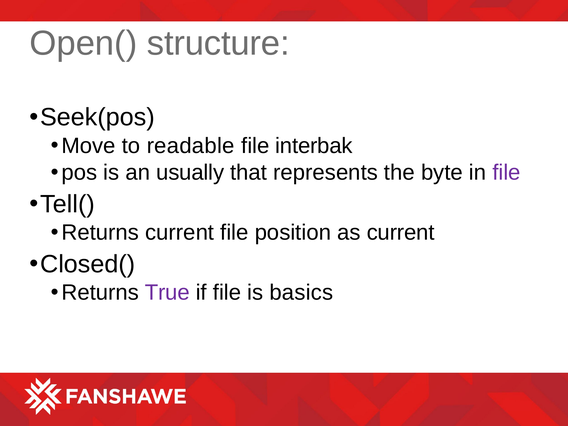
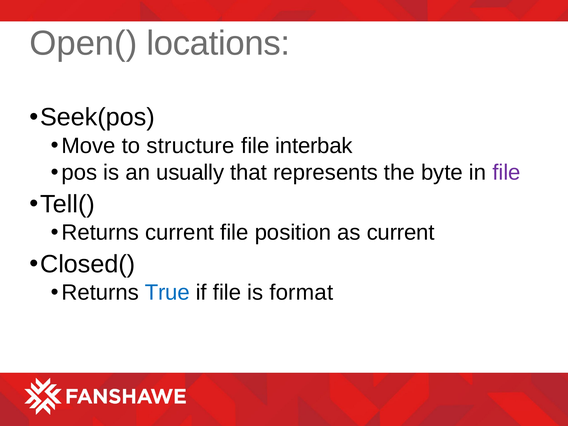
structure: structure -> locations (218, 43)
readable: readable -> structure (191, 146)
True colour: purple -> blue (167, 293)
basics: basics -> format (301, 293)
